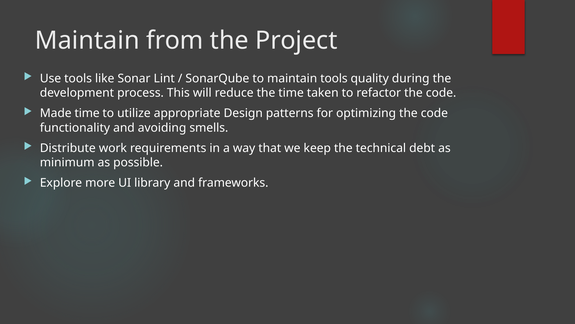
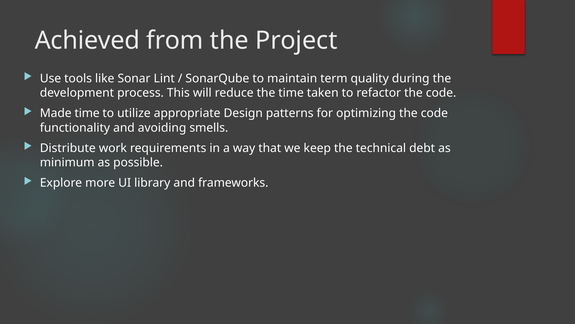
Maintain: Maintain -> Achieved (87, 40)
maintain tools: tools -> term (334, 78)
